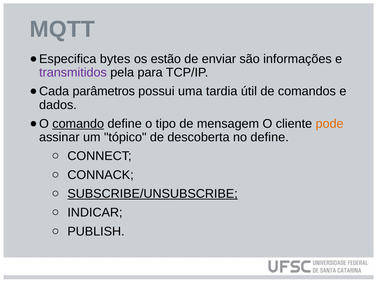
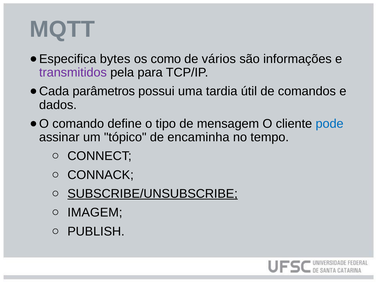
estão: estão -> como (166, 59)
enviar: enviar -> vários (219, 59)
comando underline: present -> none (78, 124)
pode colour: orange -> blue (330, 124)
descoberta: descoberta -> encaminha (198, 137)
no define: define -> tempo (270, 137)
INDICAR: INDICAR -> IMAGEM (95, 212)
